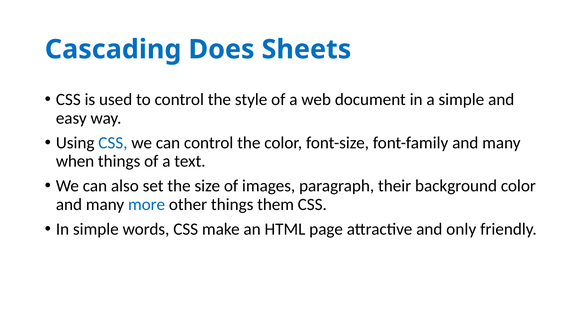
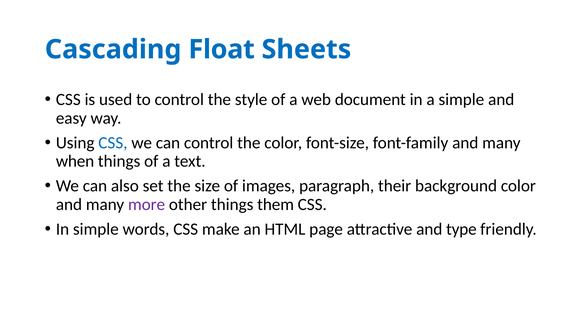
Does: Does -> Float (222, 49)
more colour: blue -> purple (147, 204)
only: only -> type (461, 229)
